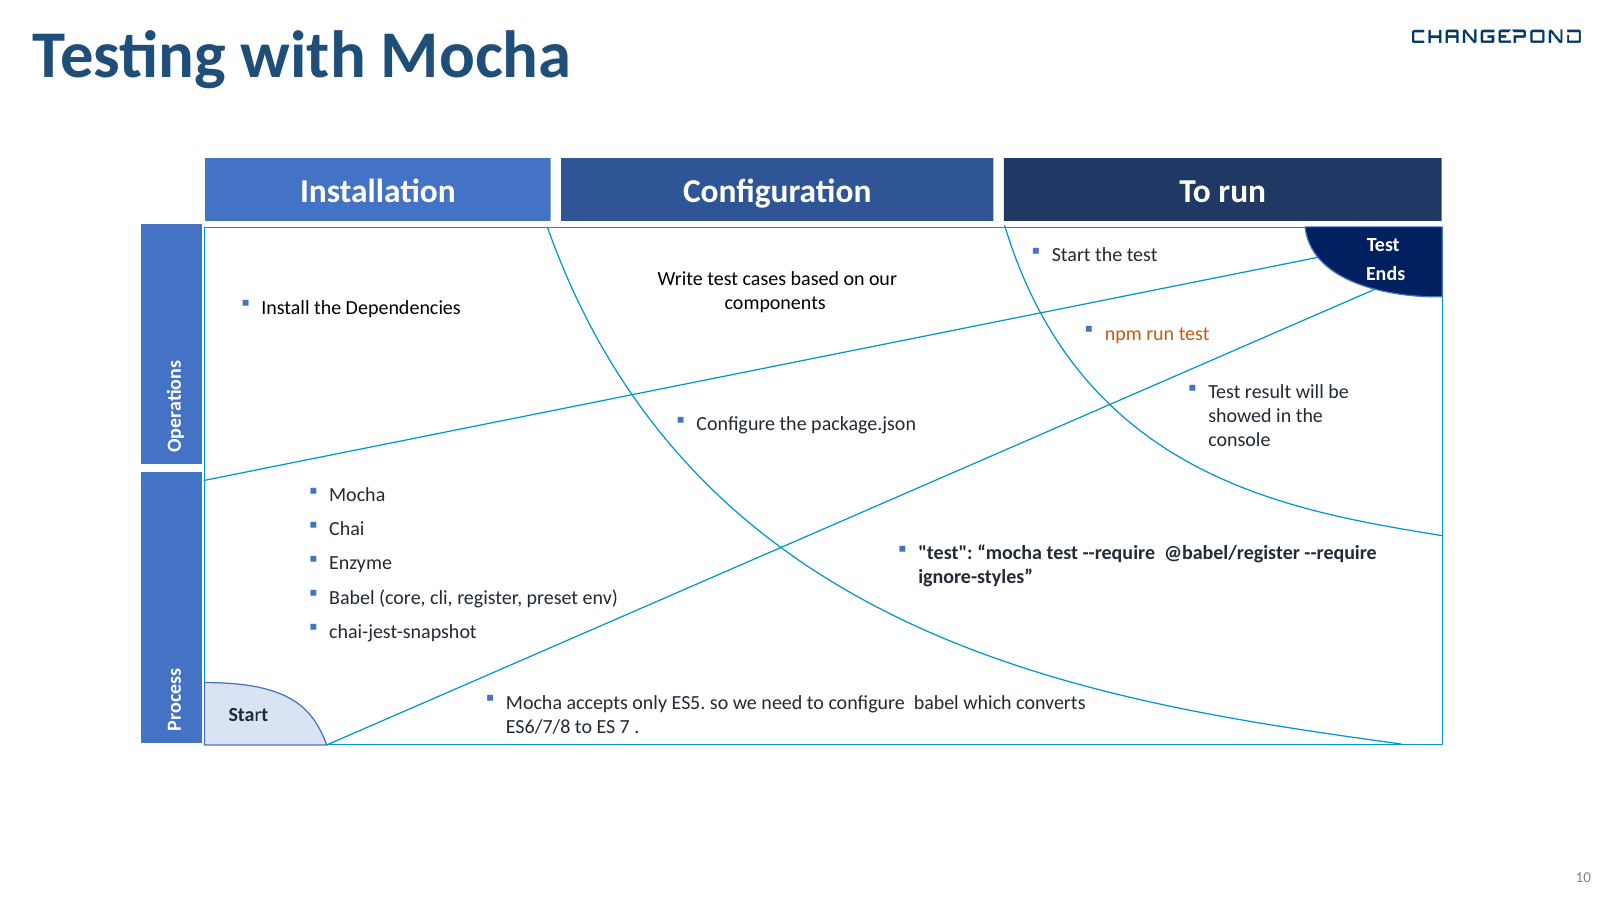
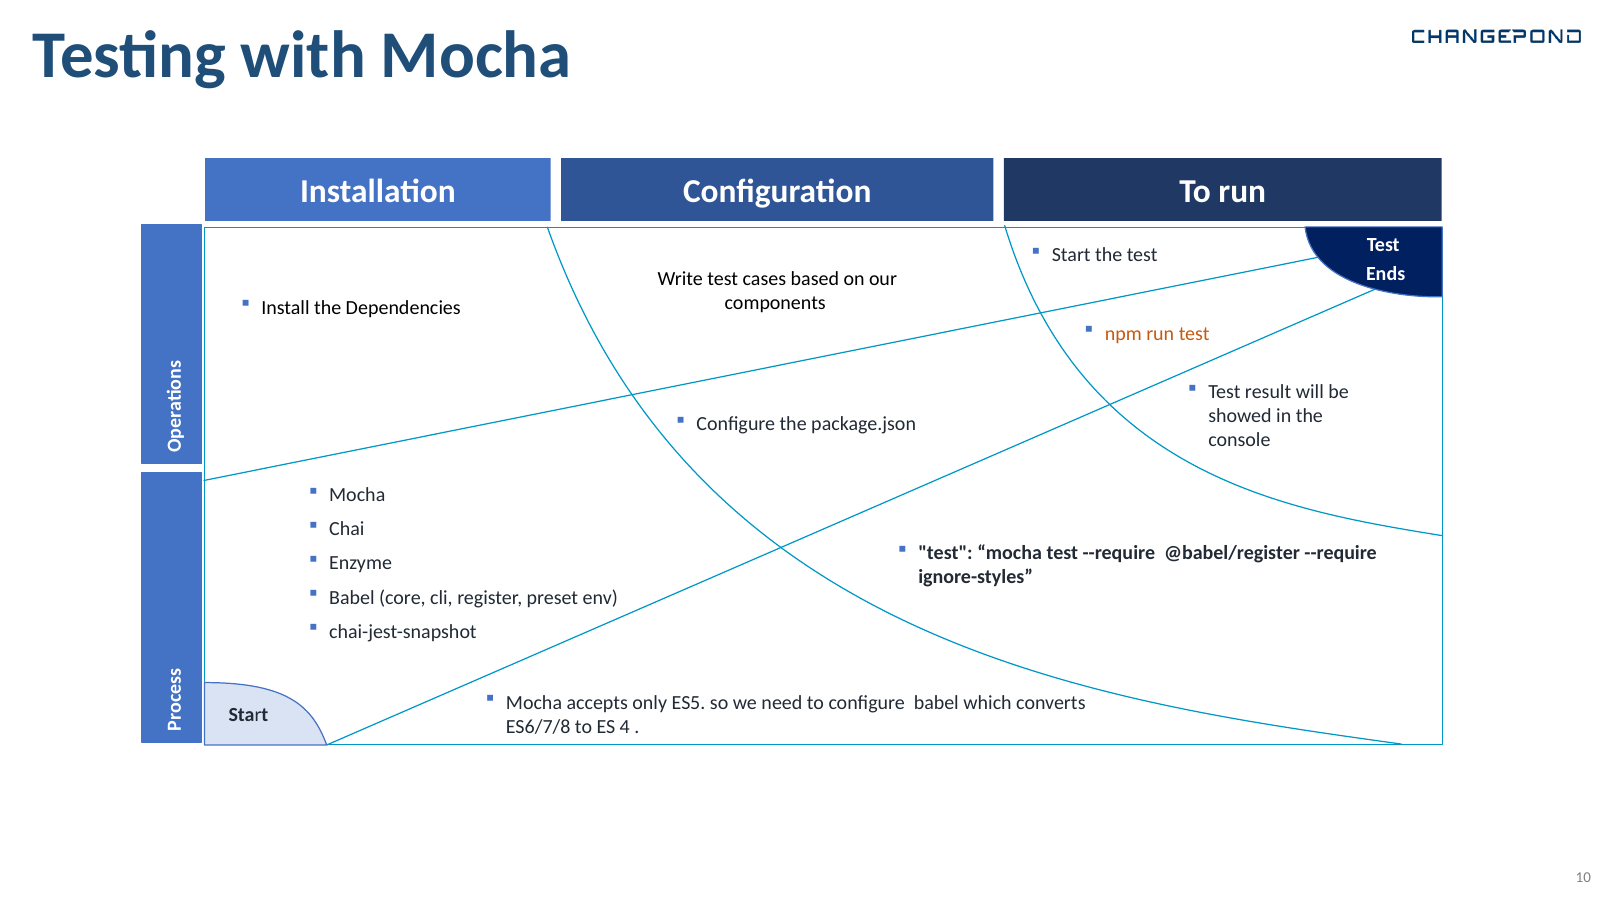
7: 7 -> 4 (625, 727)
